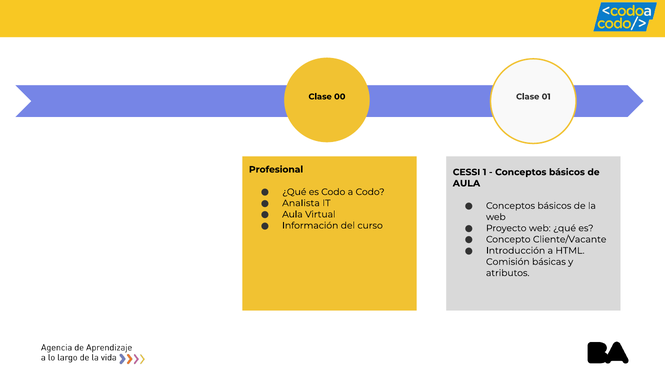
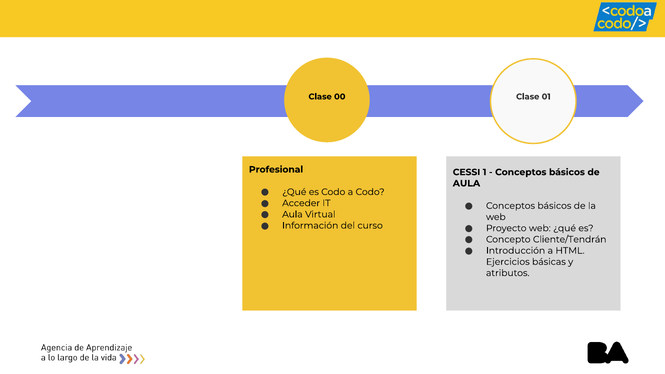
Analista: Analista -> Acceder (301, 203)
Cliente/Vacante: Cliente/Vacante -> Cliente/Tendrán (570, 239)
Comisión: Comisión -> Ejercicios (508, 262)
